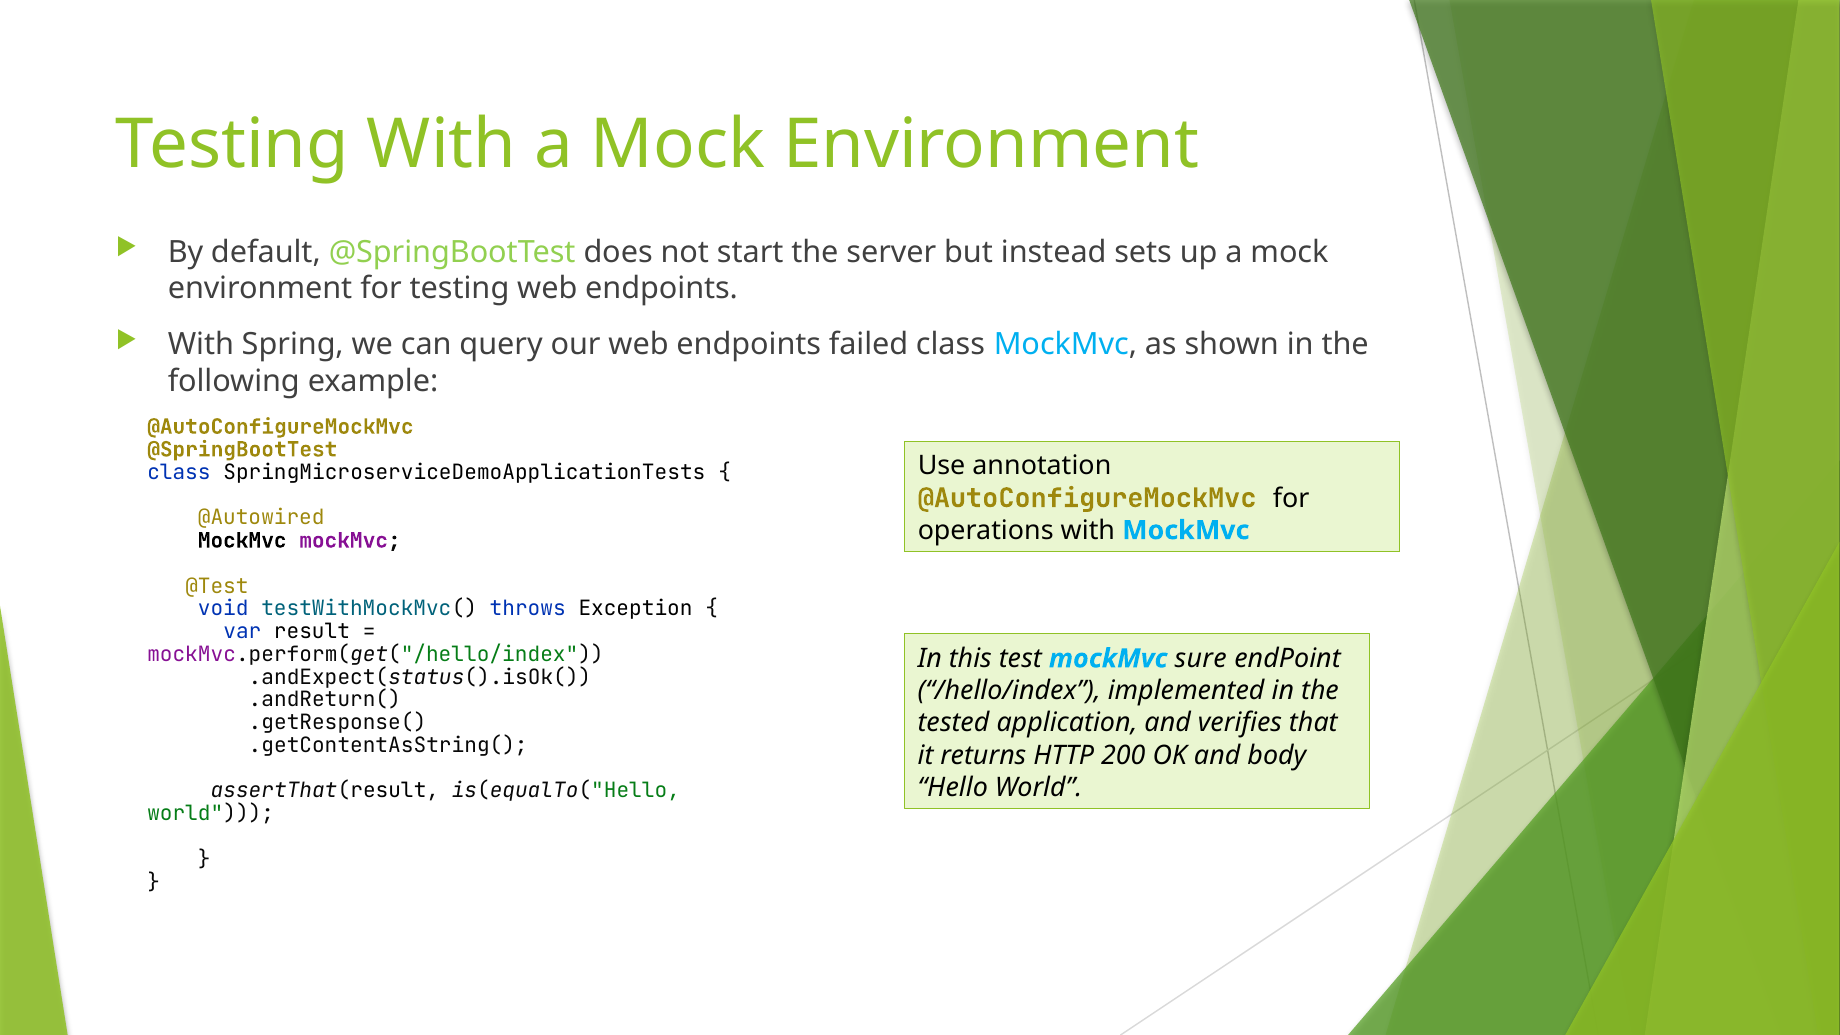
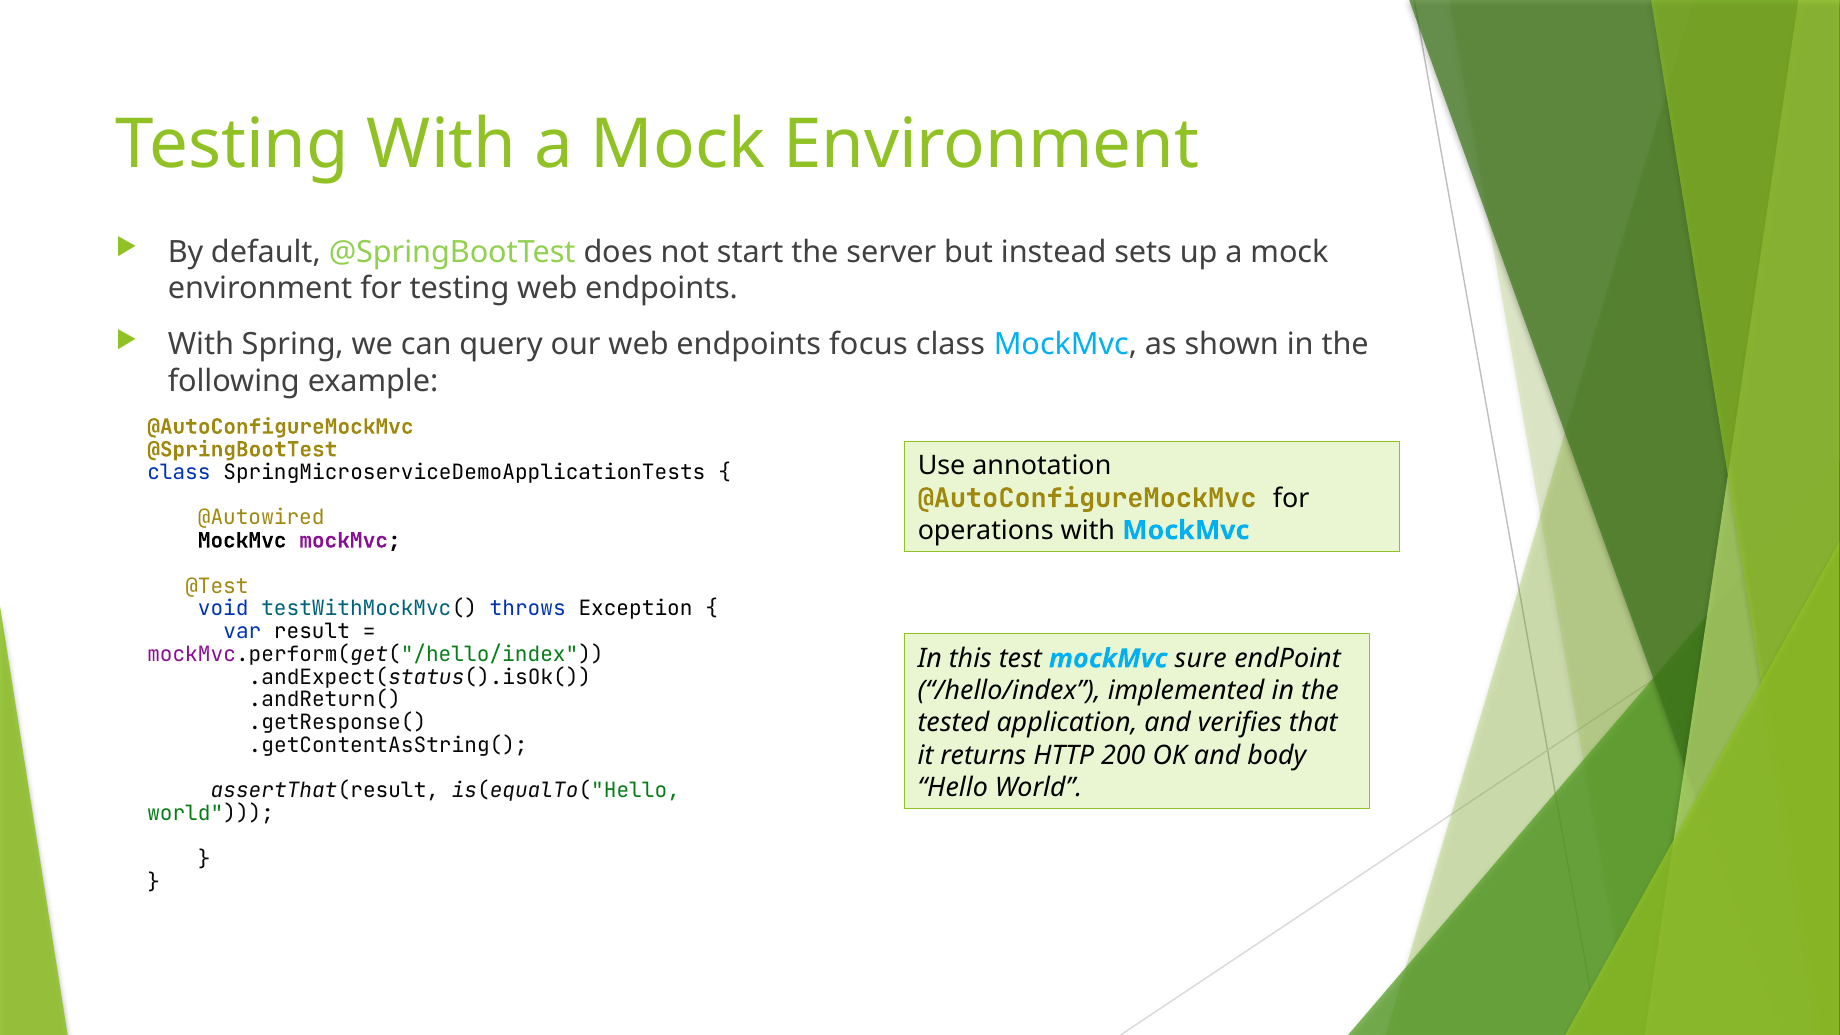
failed: failed -> focus (868, 345)
